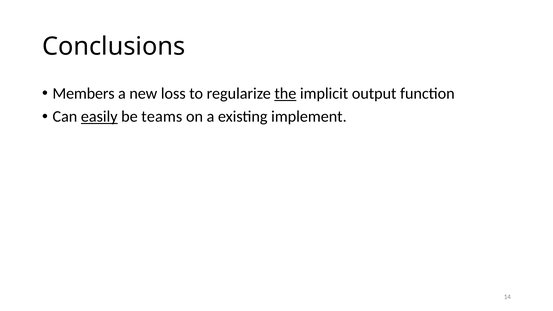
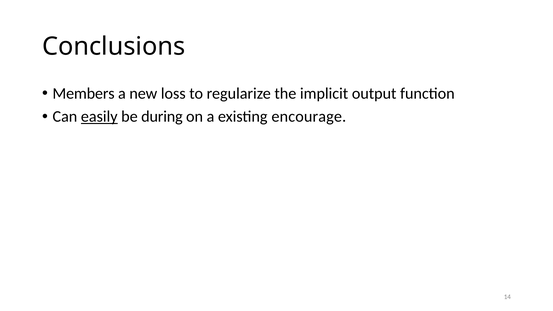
the underline: present -> none (285, 93)
teams: teams -> during (162, 117)
implement: implement -> encourage (309, 117)
